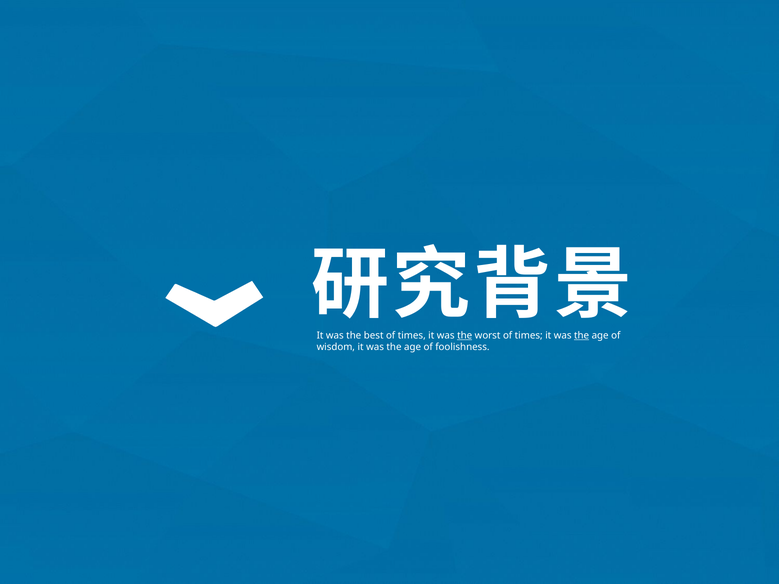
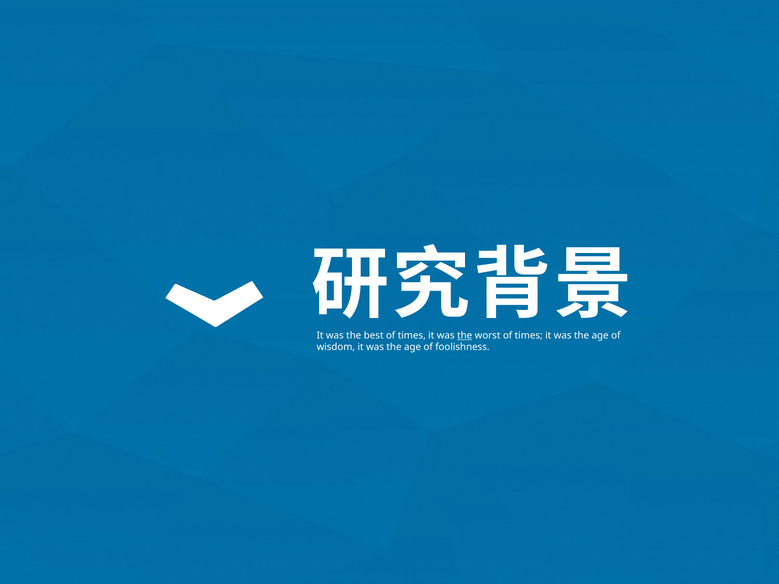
the underline: present -> none (582, 336)
